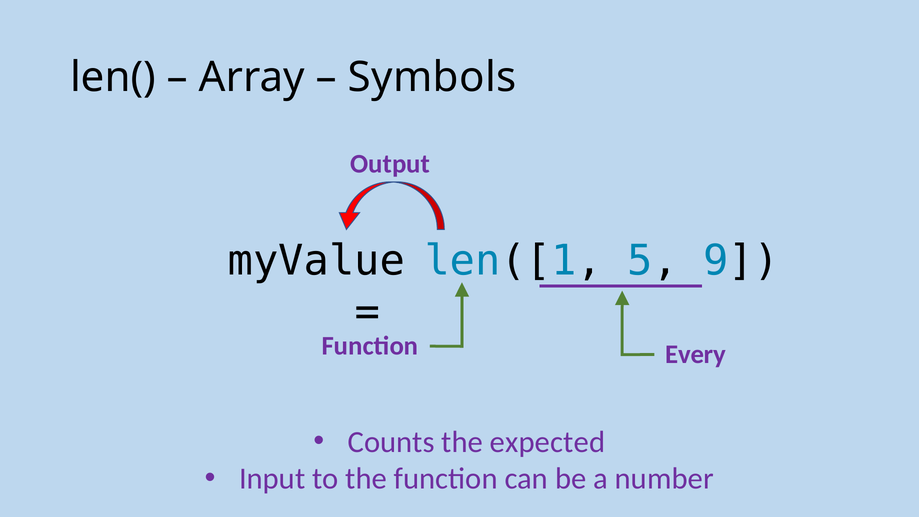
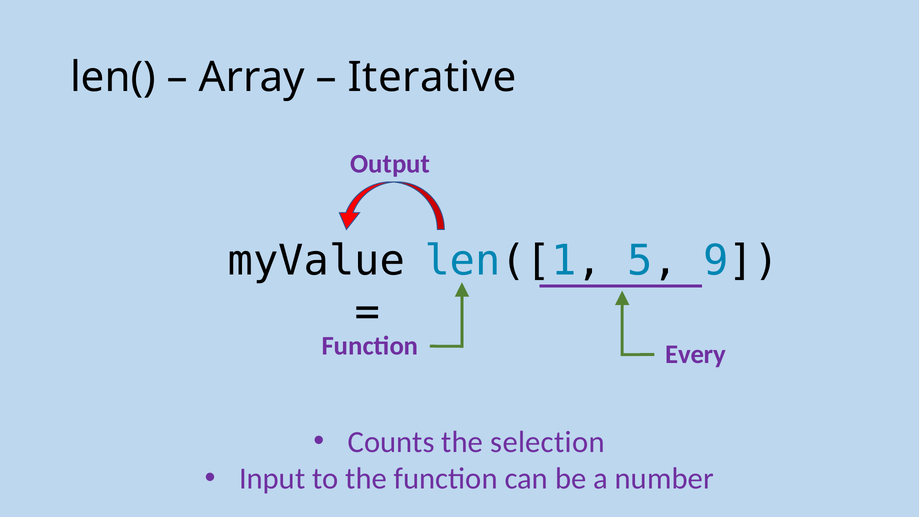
Symbols: Symbols -> Iterative (432, 77)
expected: expected -> selection (547, 442)
